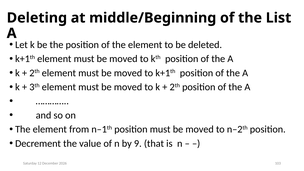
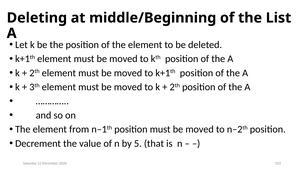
9: 9 -> 5 (138, 144)
